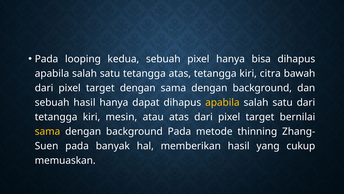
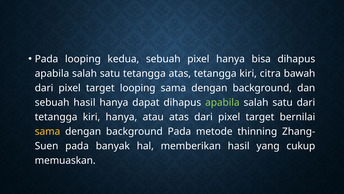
target dengan: dengan -> looping (138, 88)
apabila colour: yellow -> light green (222, 102)
kiri mesin: mesin -> hanya (121, 117)
